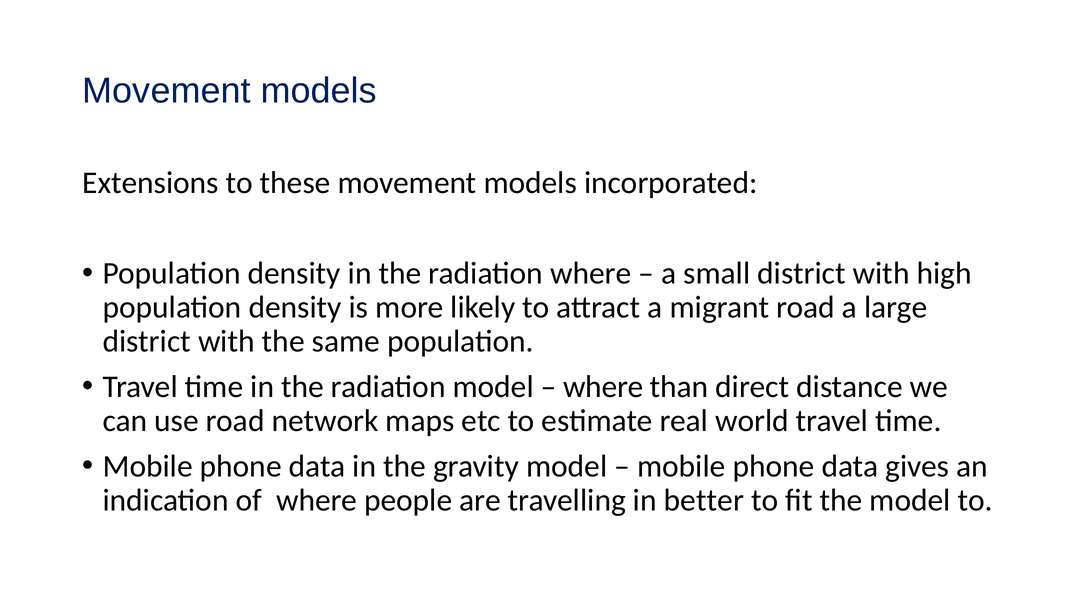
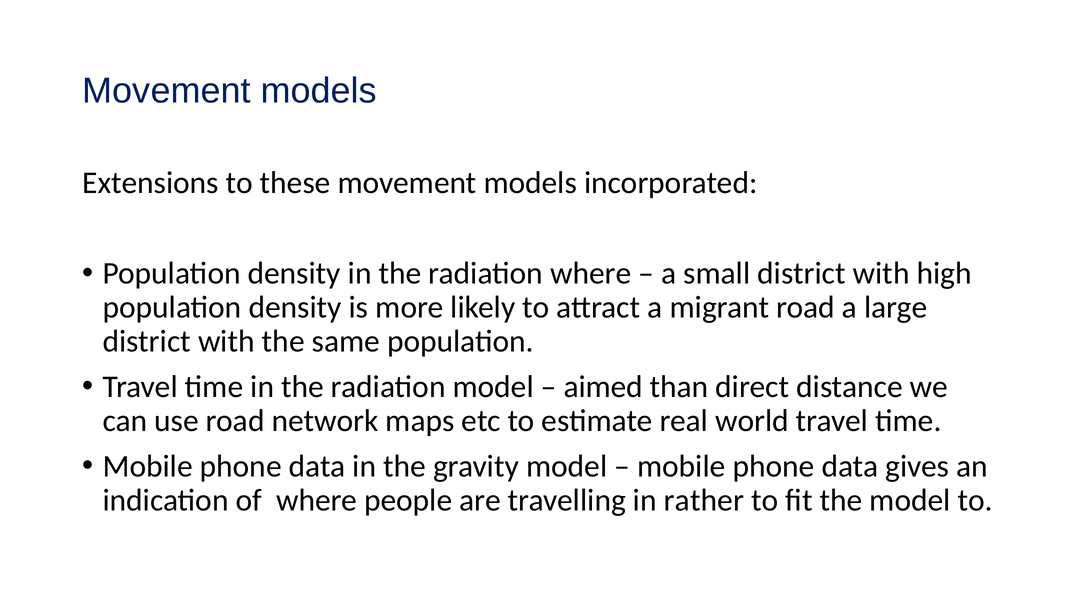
where: where -> aimed (603, 387)
better: better -> rather (704, 500)
